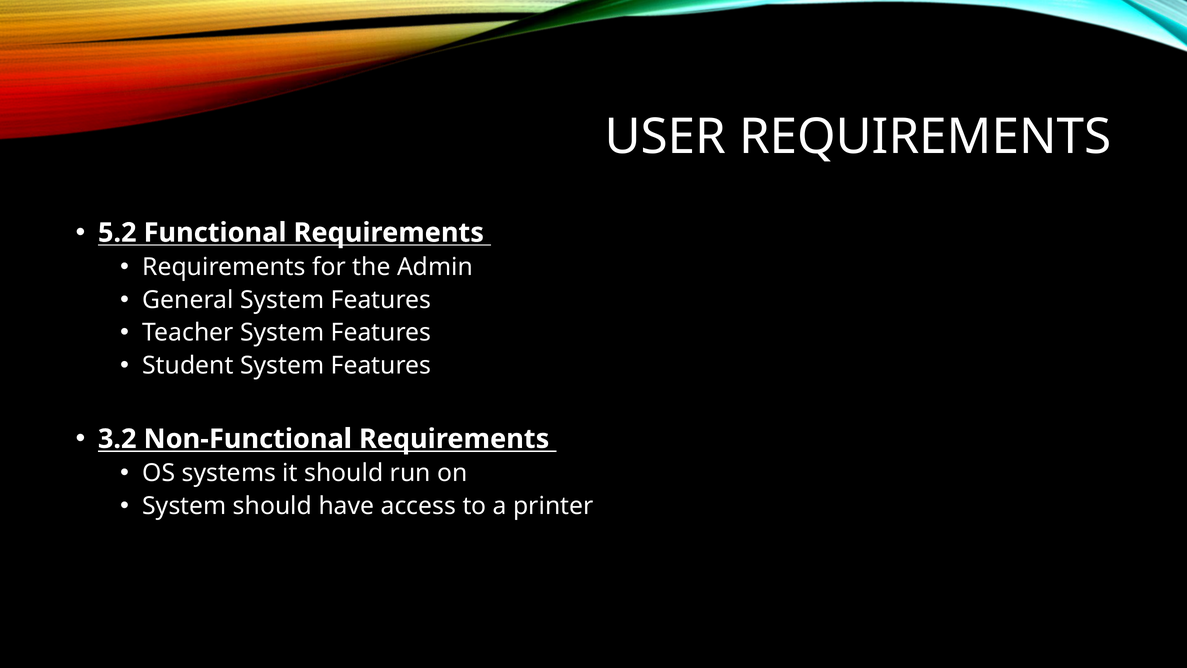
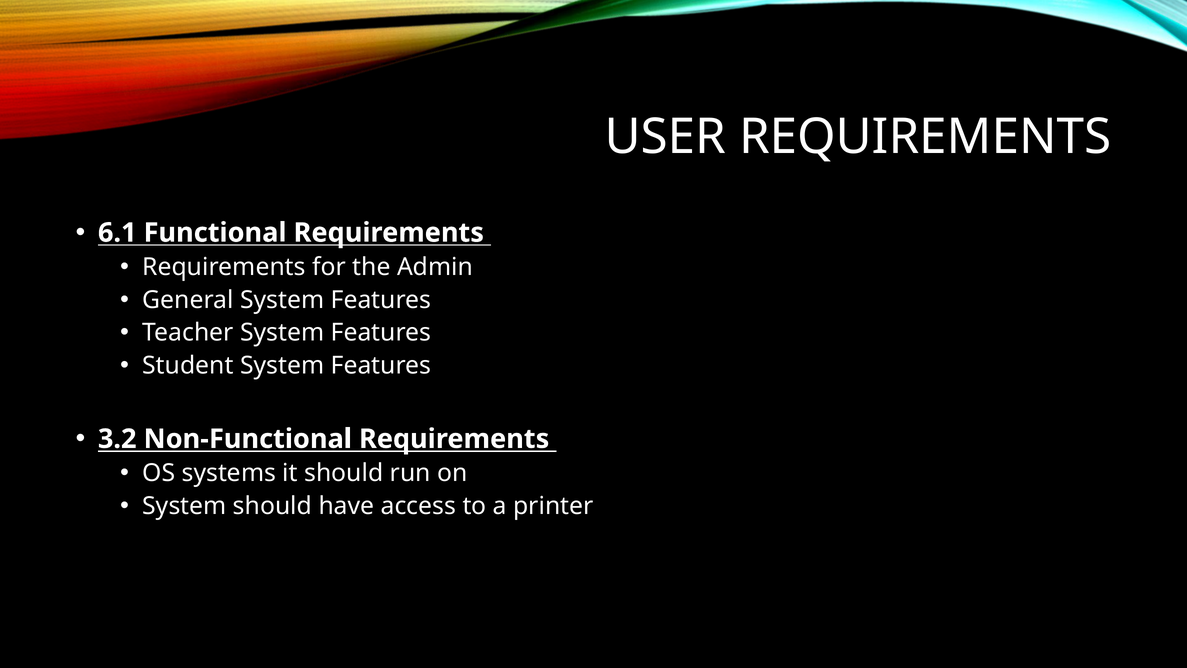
5.2: 5.2 -> 6.1 (117, 233)
